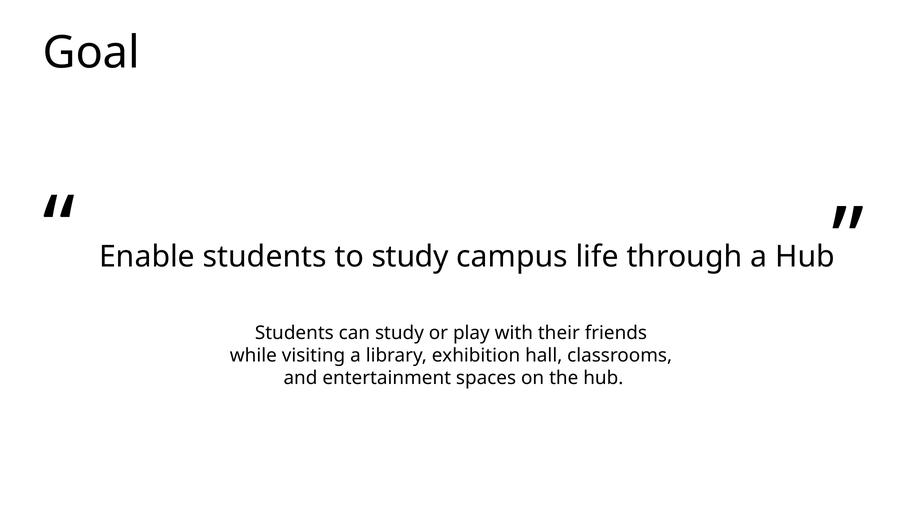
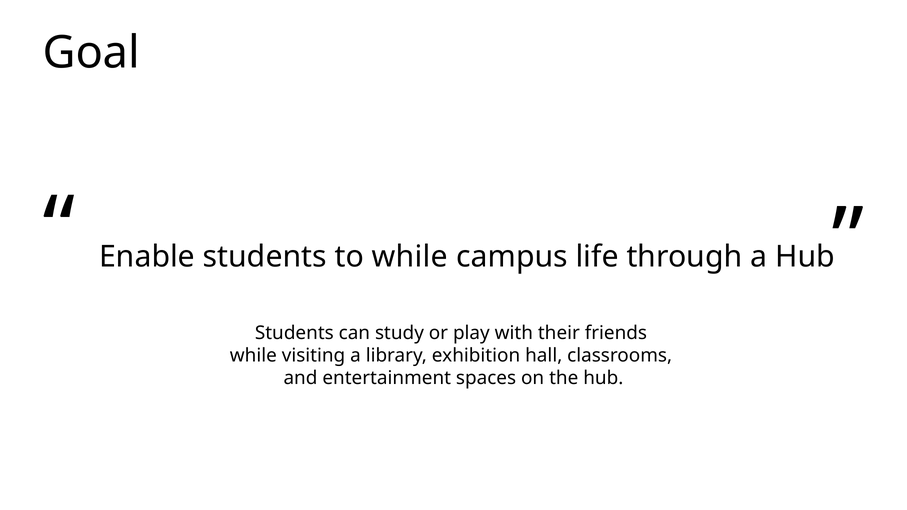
to study: study -> while (410, 257)
